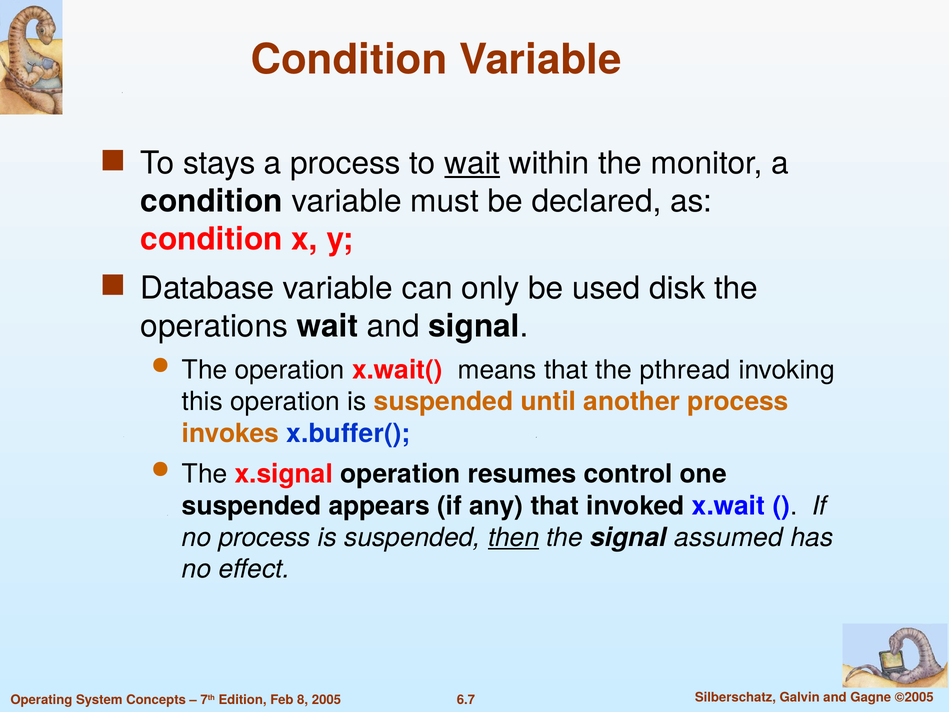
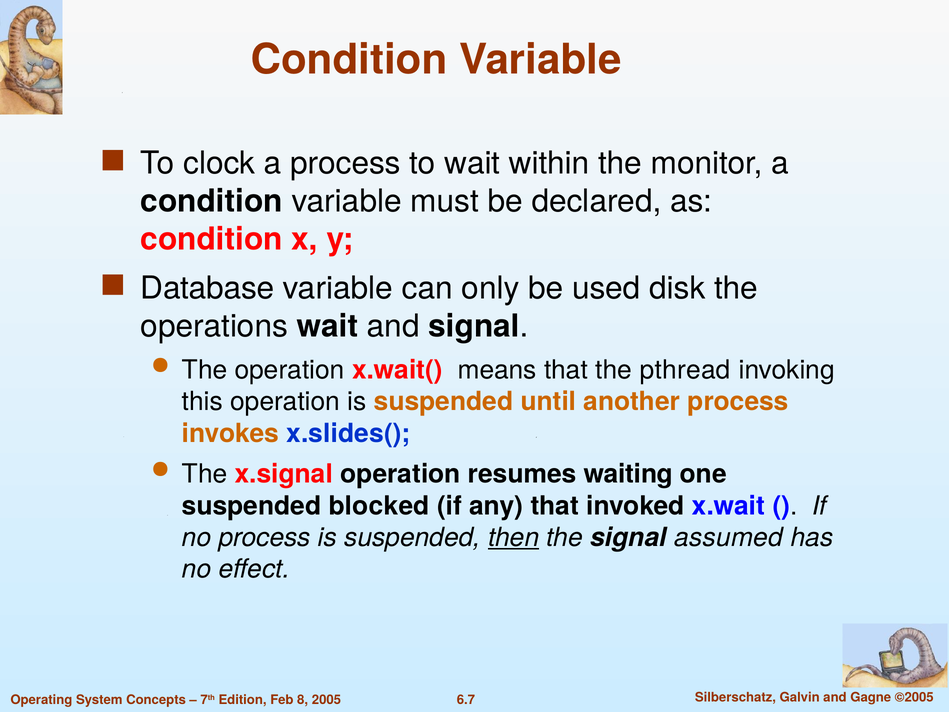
stays: stays -> clock (219, 163)
wait underline: present -> none (472, 163)
x.buffer(: x.buffer( -> x.slides( (348, 433)
control: control -> waiting (628, 474)
appears: appears -> blocked (379, 506)
